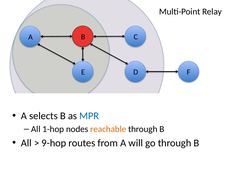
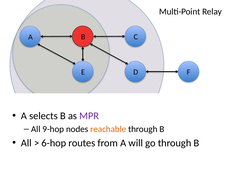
MPR colour: blue -> purple (89, 116)
1-hop: 1-hop -> 9-hop (53, 129)
9-hop: 9-hop -> 6-hop (54, 143)
